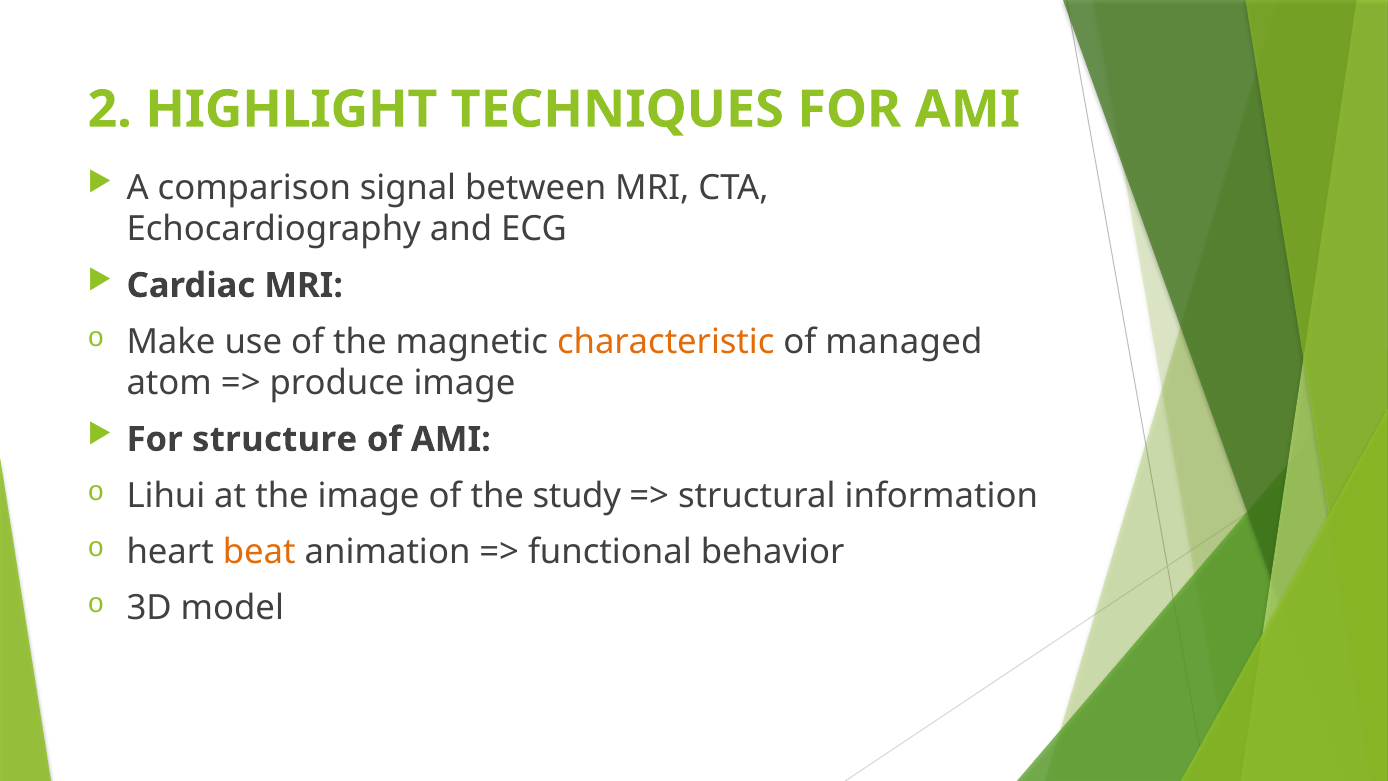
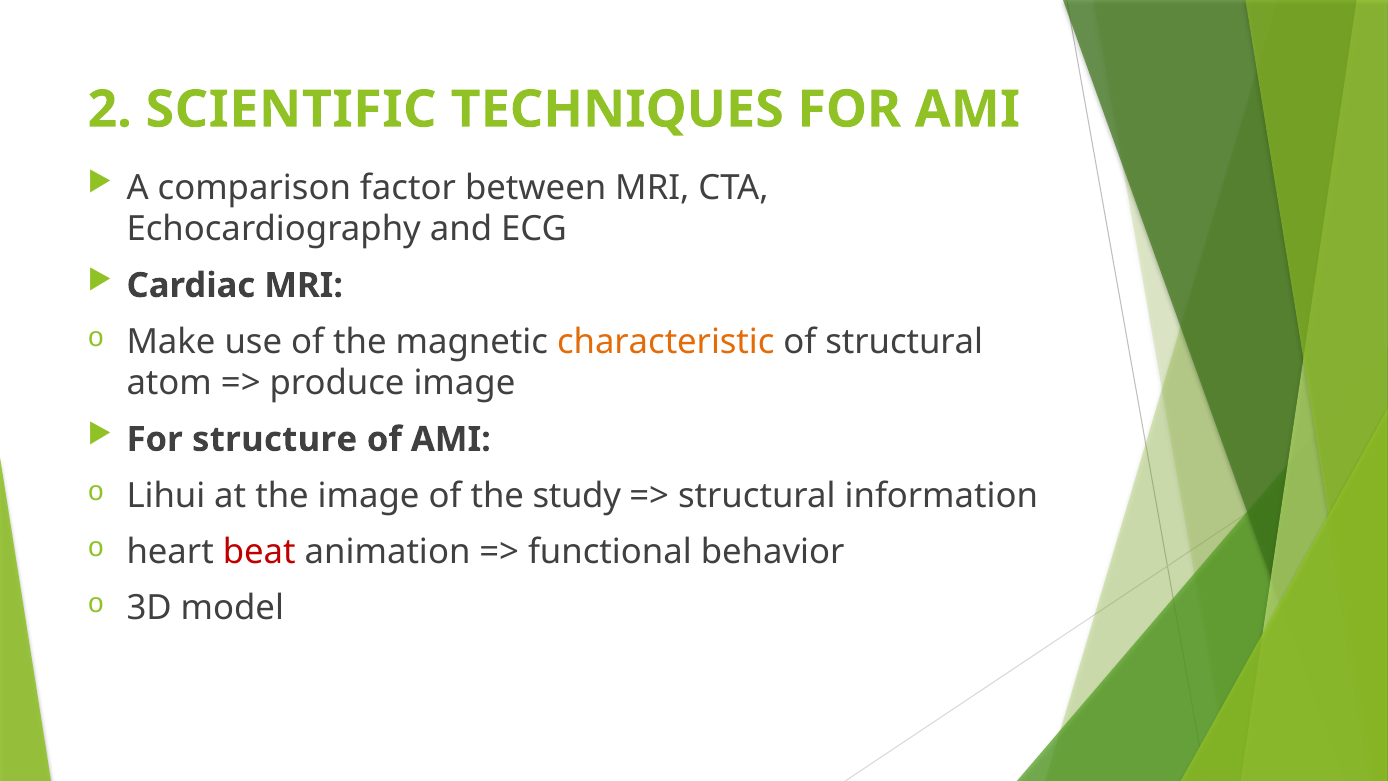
HIGHLIGHT: HIGHLIGHT -> SCIENTIFIC (291, 109)
signal: signal -> factor (408, 188)
of managed: managed -> structural (904, 342)
beat colour: orange -> red (259, 551)
